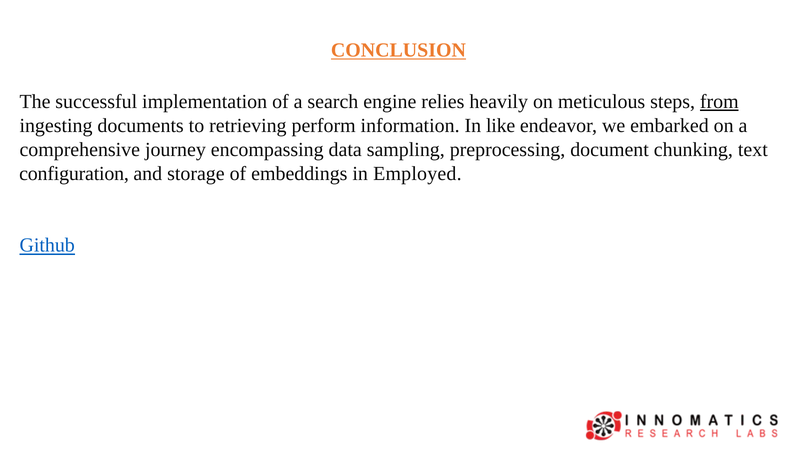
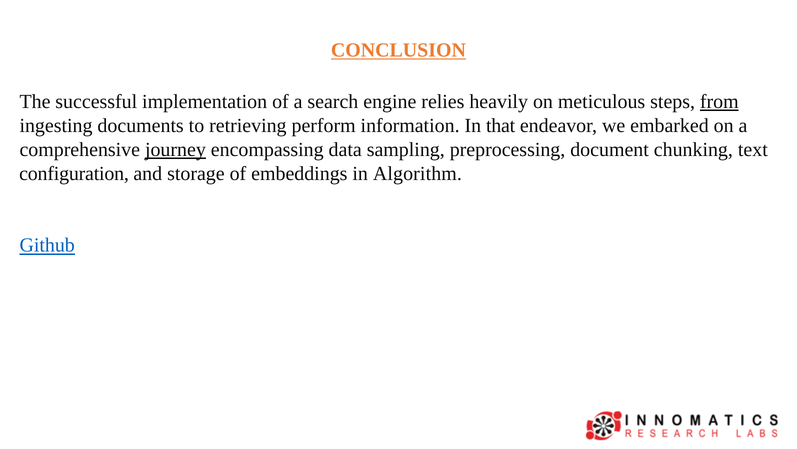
like: like -> that (501, 125)
journey underline: none -> present (175, 149)
Employed: Employed -> Algorithm (417, 173)
